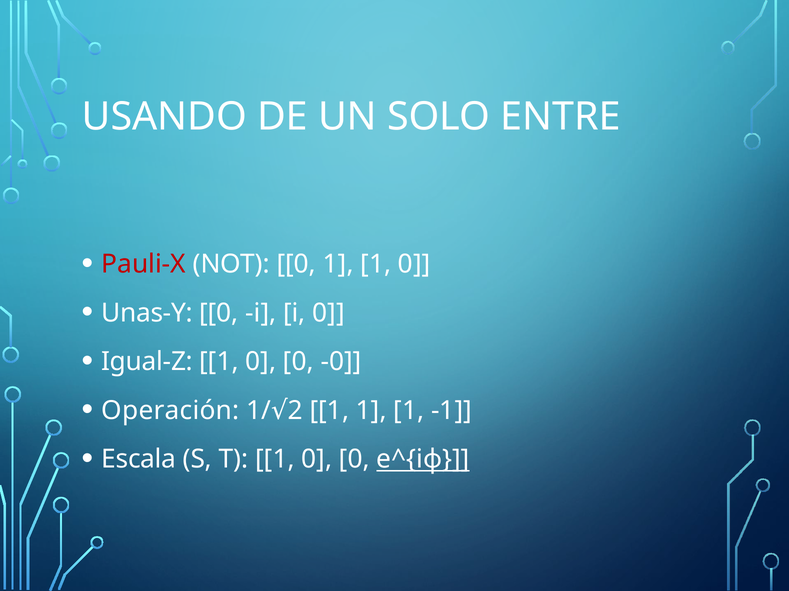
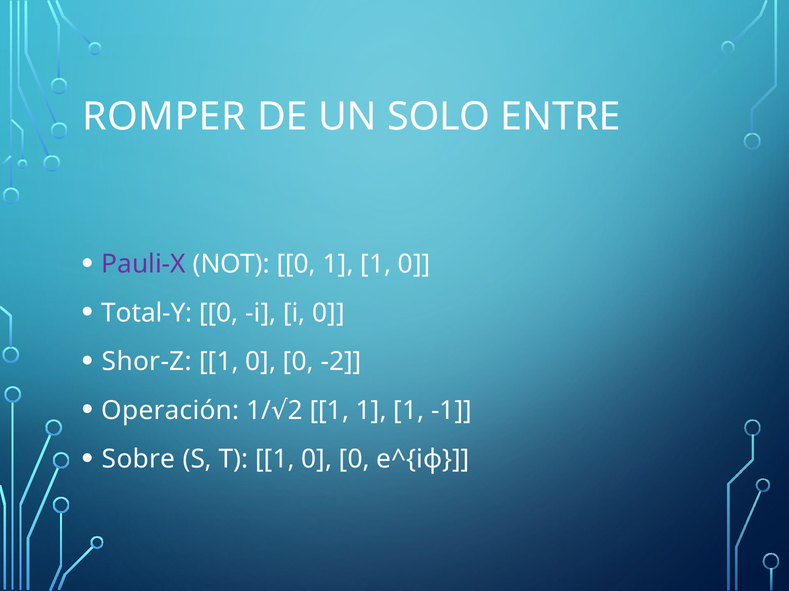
USANDO: USANDO -> ROMPER (164, 117)
Pauli-X colour: red -> purple (144, 265)
Unas-Y: Unas-Y -> Total-Y (147, 313)
Igual-Z: Igual-Z -> Shor-Z (147, 362)
-0: -0 -> -2 (341, 362)
Escala: Escala -> Sobre (138, 460)
e^{iφ underline: present -> none (423, 460)
